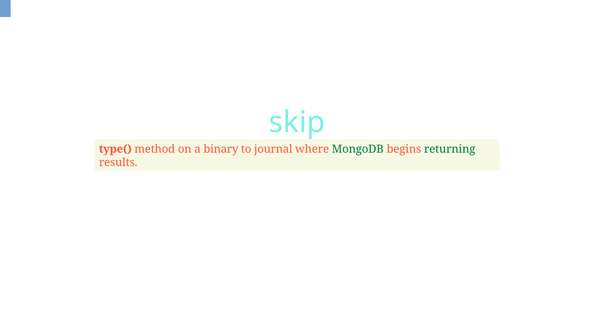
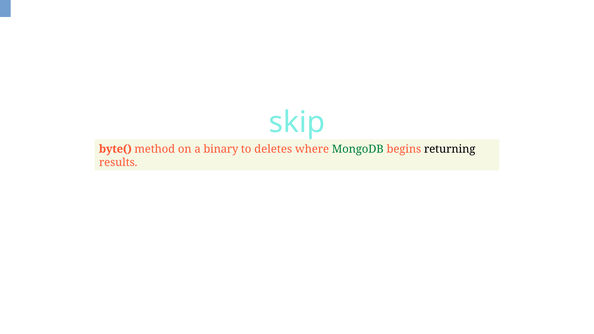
type(: type( -> byte( (115, 149)
journal: journal -> deletes (273, 149)
returning colour: green -> black (450, 149)
